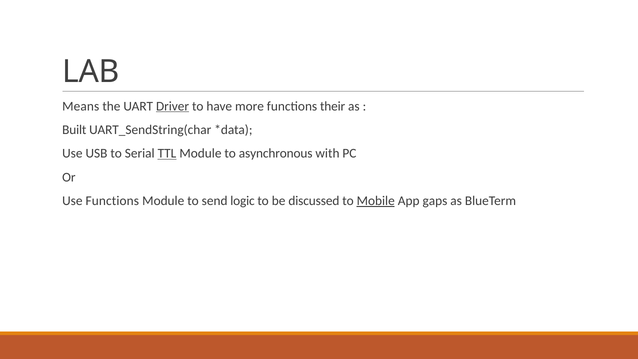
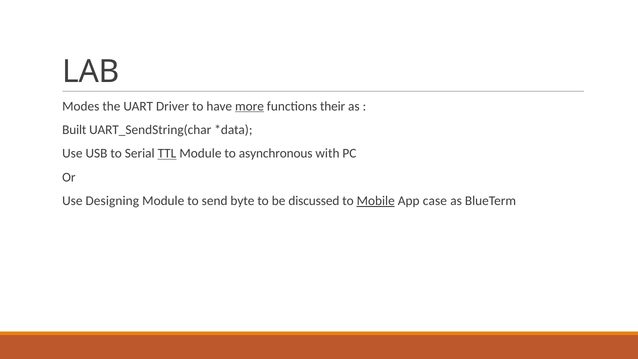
Means: Means -> Modes (81, 106)
Driver underline: present -> none (173, 106)
more underline: none -> present (250, 106)
Use Functions: Functions -> Designing (112, 201)
logic: logic -> byte (242, 201)
gaps: gaps -> case (435, 201)
